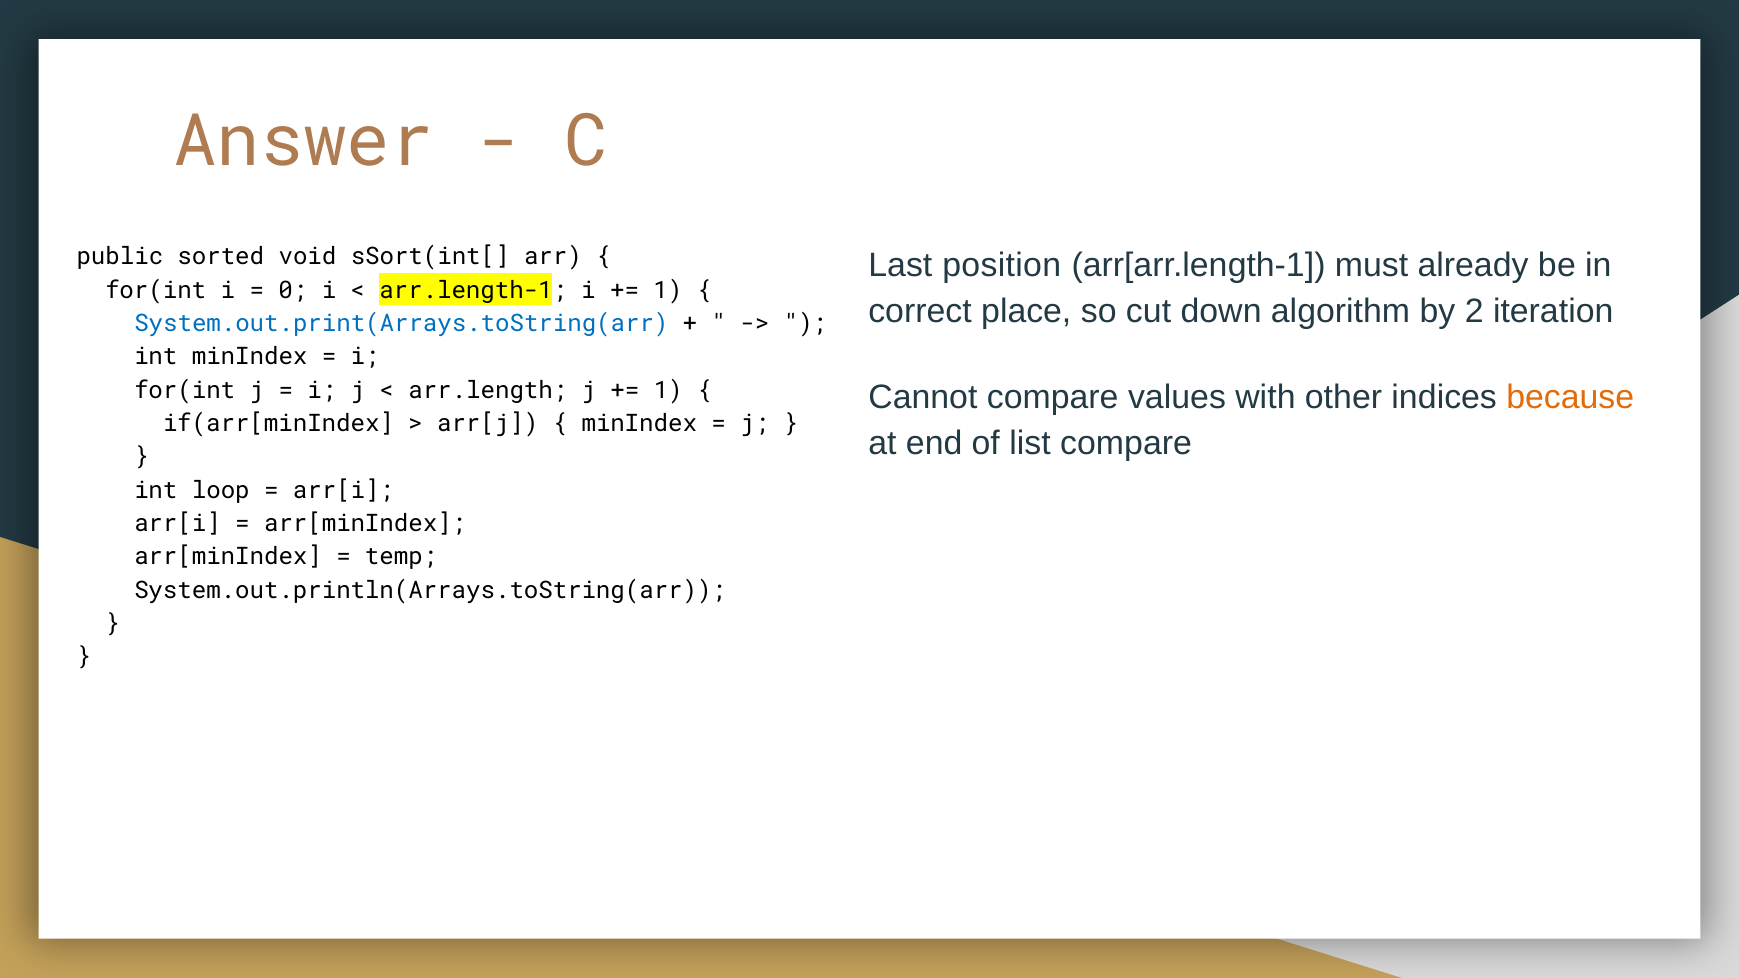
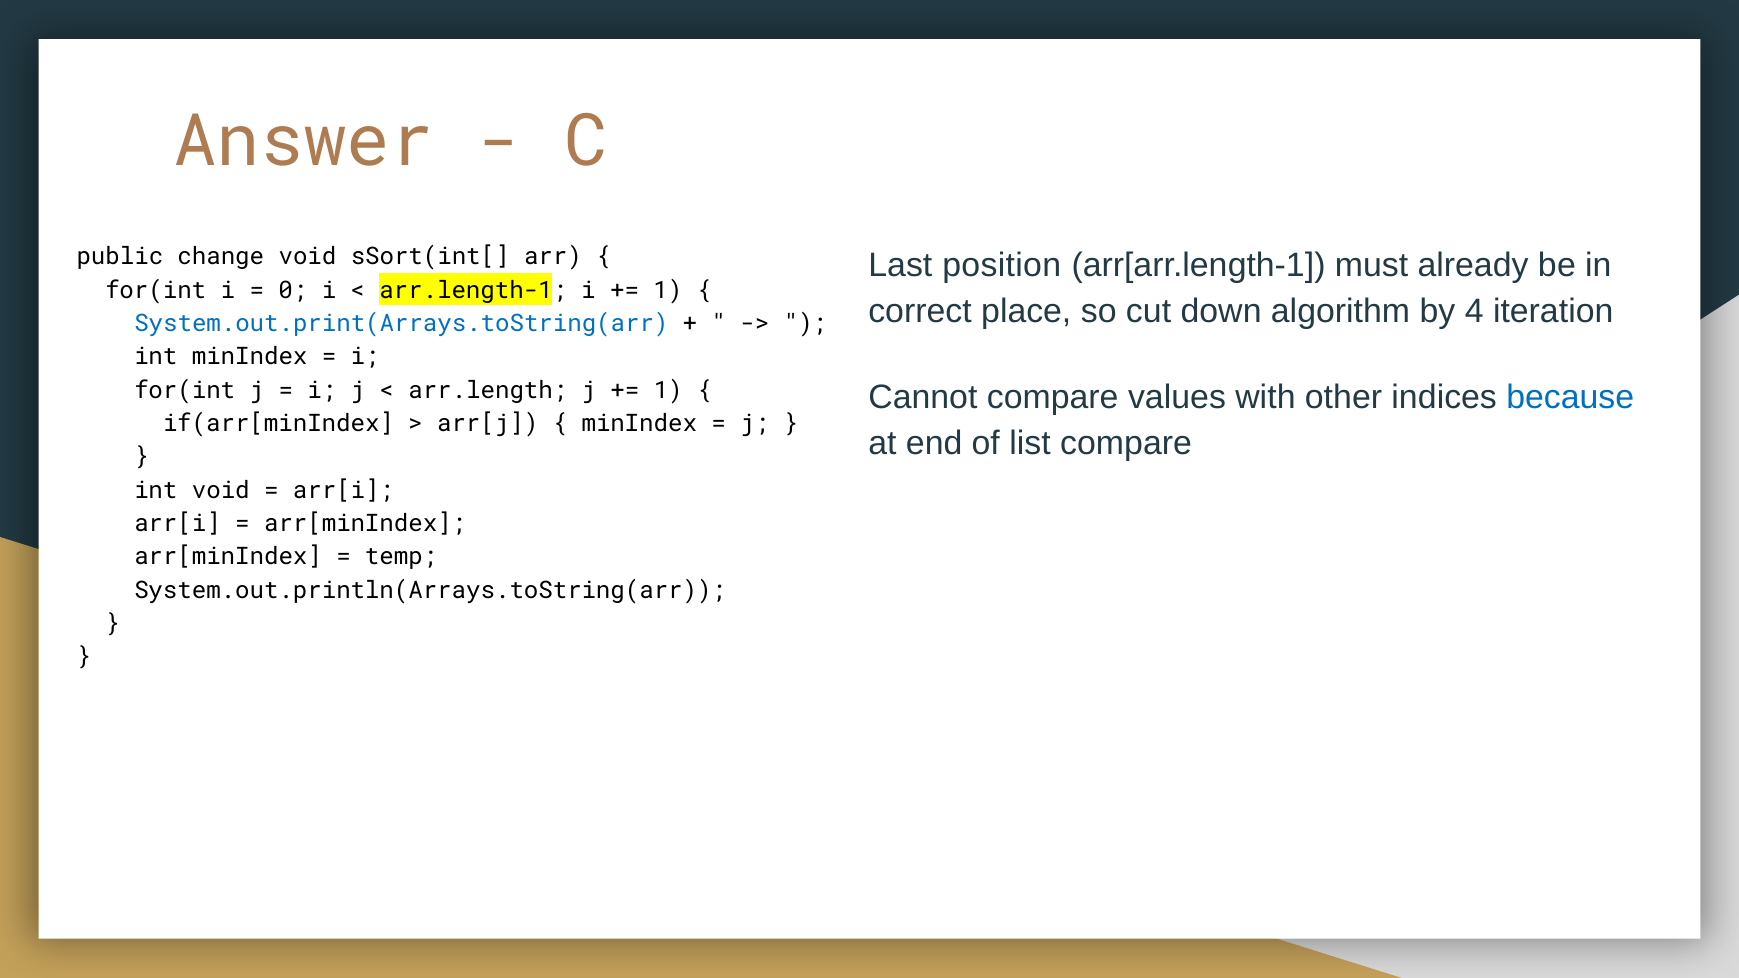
sorted: sorted -> change (221, 257)
2: 2 -> 4 (1474, 312)
because colour: orange -> blue (1570, 397)
int loop: loop -> void (221, 490)
